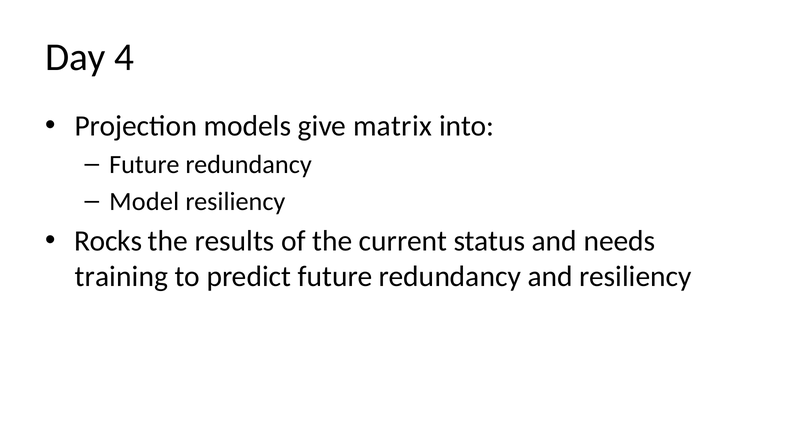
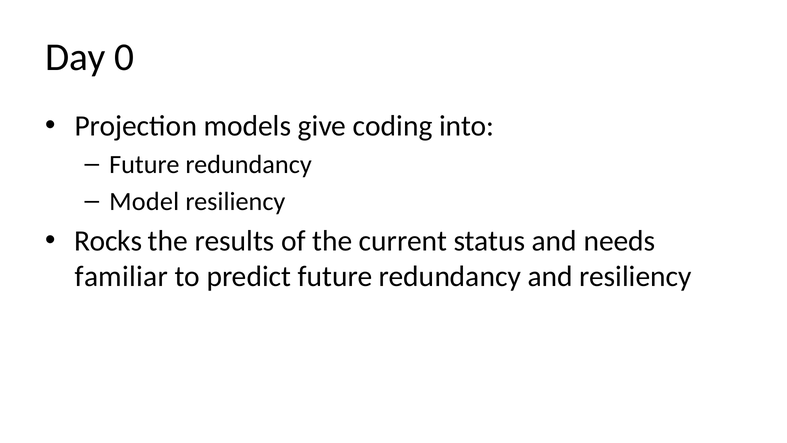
4: 4 -> 0 (124, 57)
matrix: matrix -> coding (393, 126)
training: training -> familiar (121, 276)
